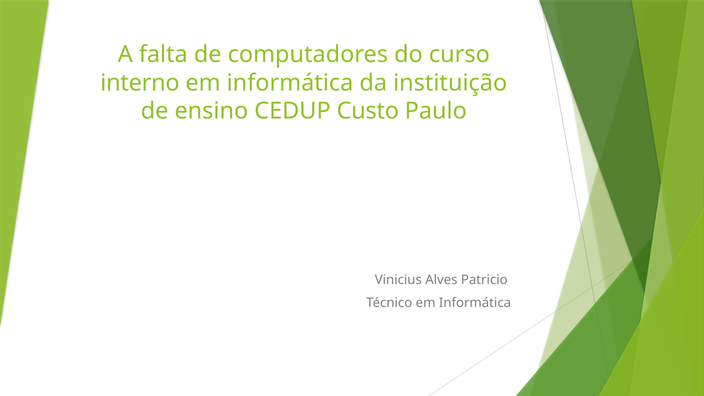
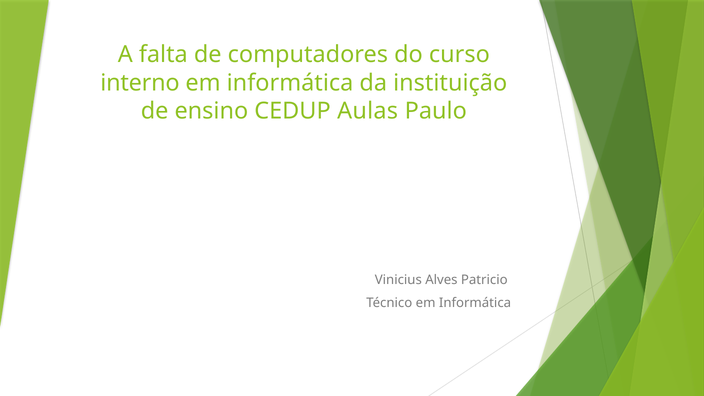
Custo: Custo -> Aulas (368, 111)
